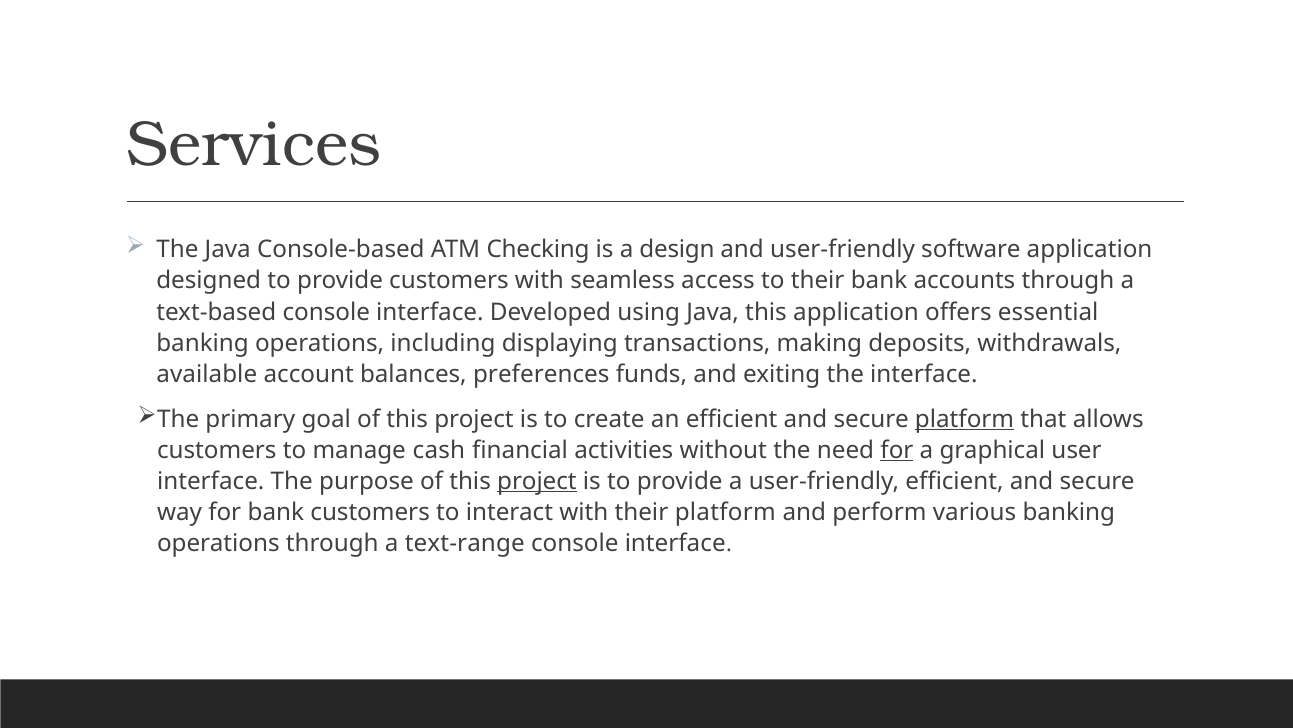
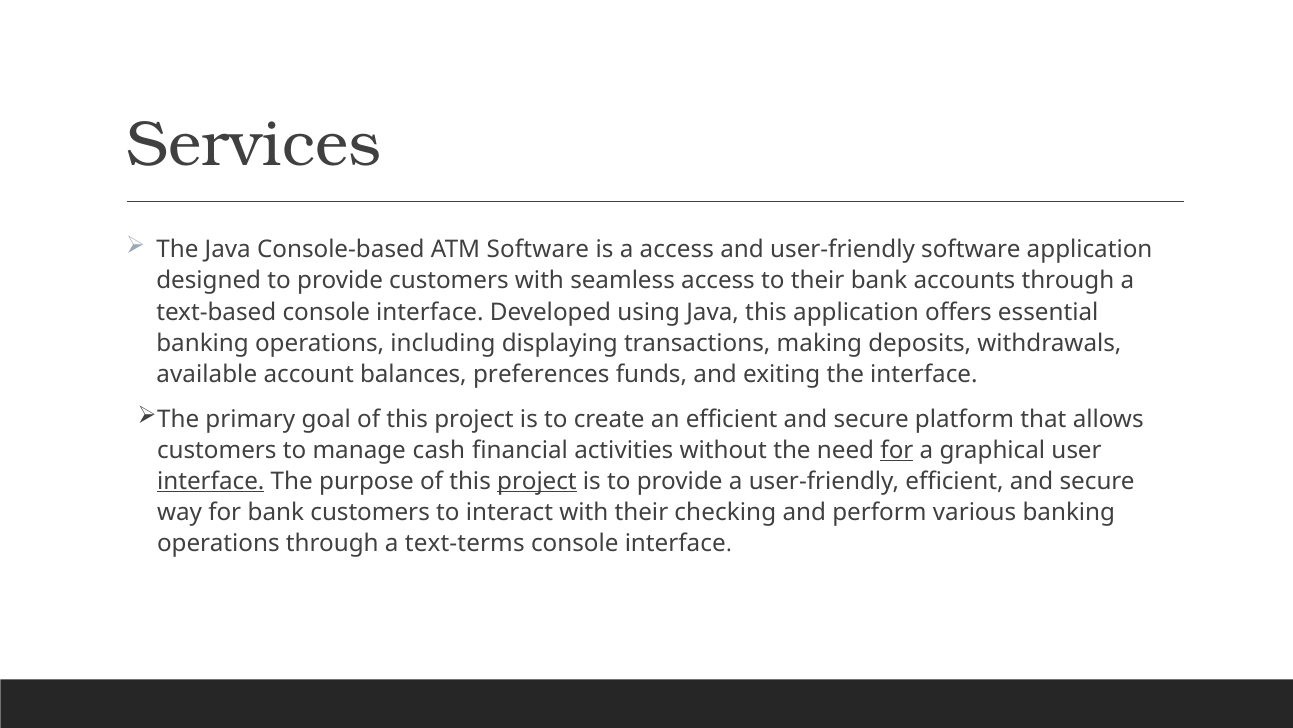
ATM Checking: Checking -> Software (538, 250)
a design: design -> access (677, 250)
platform underline: present -> none (965, 419)
interface underline: none -> present (211, 481)
their platform: platform -> checking (725, 512)
text-range: text-range -> text-terms (465, 543)
